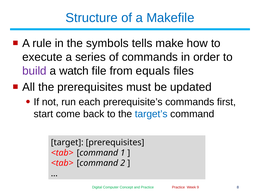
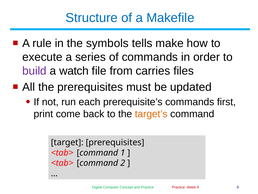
equals: equals -> carries (153, 71)
start: start -> print (43, 114)
target’s colour: blue -> orange (151, 114)
